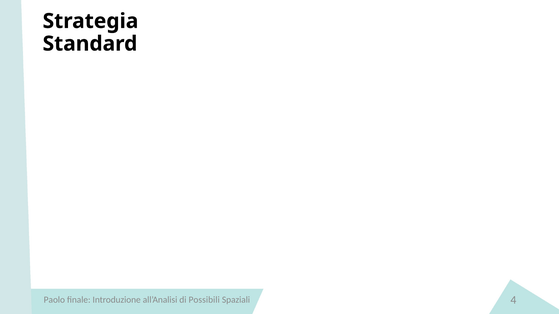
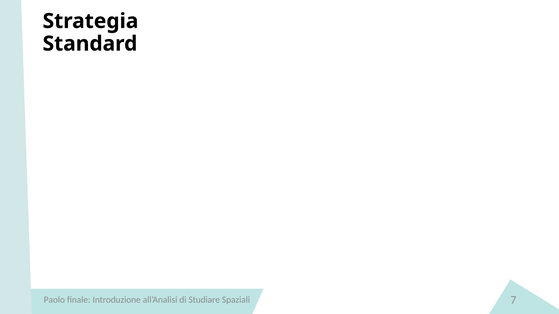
Possibili: Possibili -> Studiare (204, 300)
4: 4 -> 7 (513, 300)
